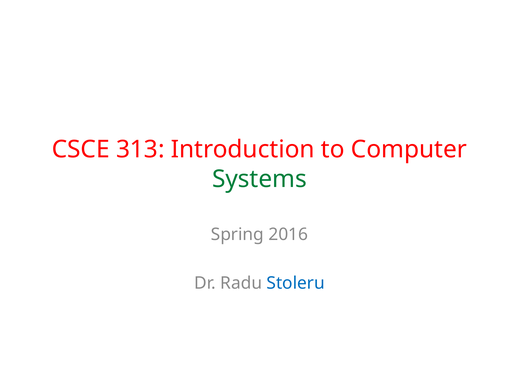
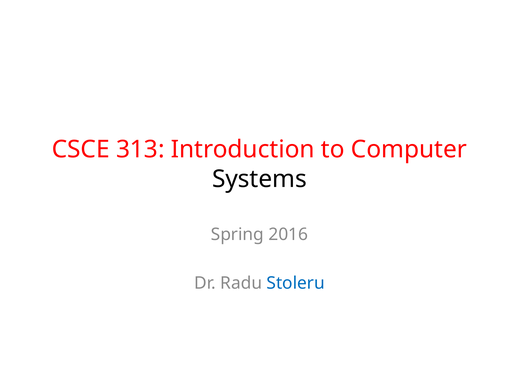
Systems colour: green -> black (259, 179)
